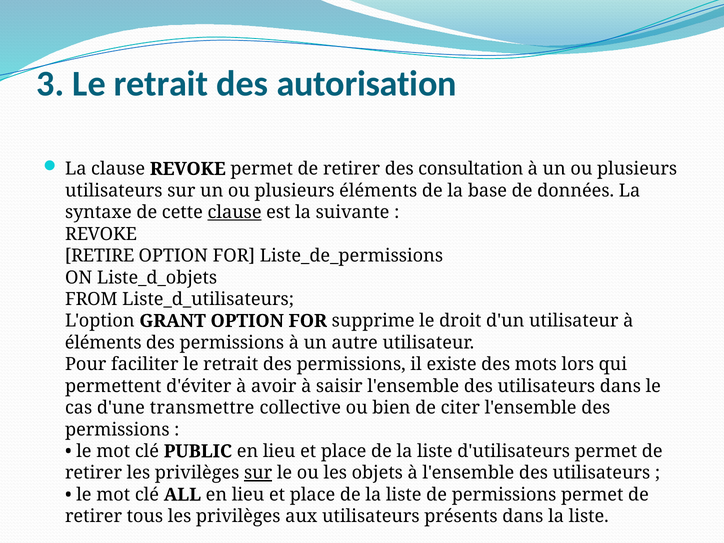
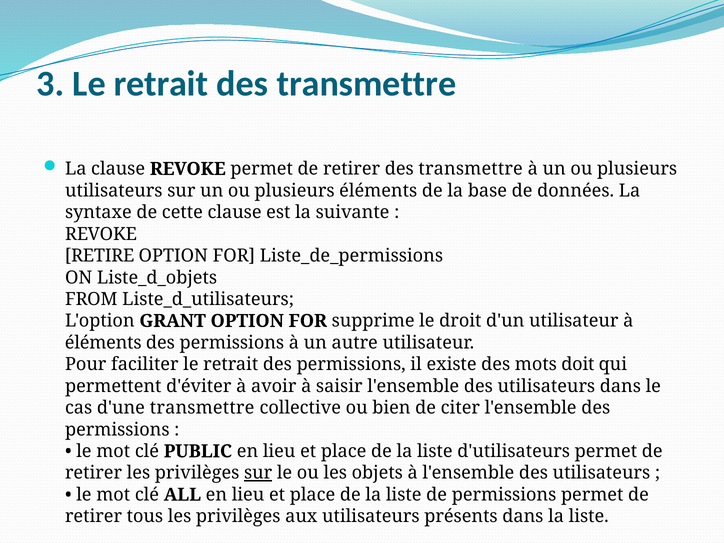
retrait des autorisation: autorisation -> transmettre (366, 84)
retirer des consultation: consultation -> transmettre (471, 169)
clause underline: present -> none (235, 212)
lors: lors -> doit (578, 364)
